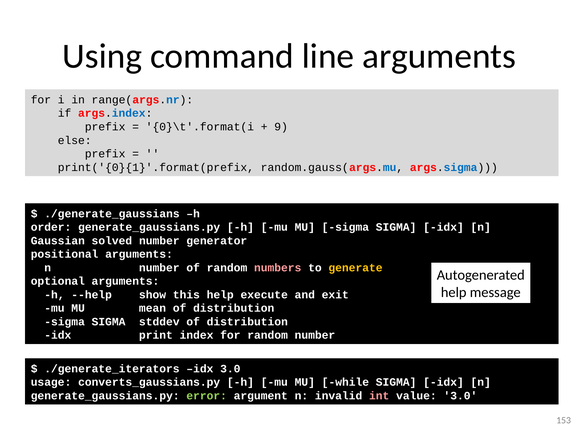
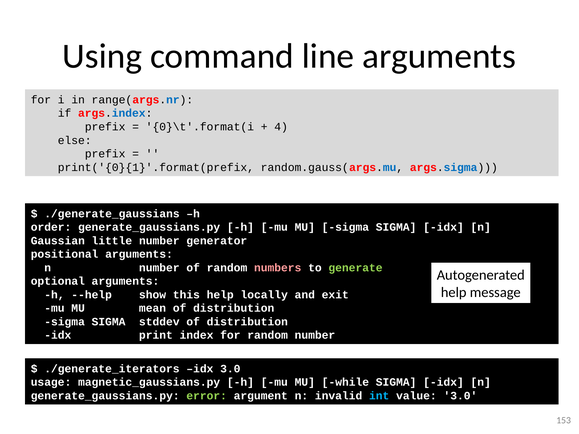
9: 9 -> 4 (281, 127)
solved: solved -> little (112, 241)
generate colour: yellow -> light green (356, 268)
execute: execute -> locally (264, 295)
converts_gaussians.py: converts_gaussians.py -> magnetic_gaussians.py (149, 382)
int colour: pink -> light blue (379, 396)
